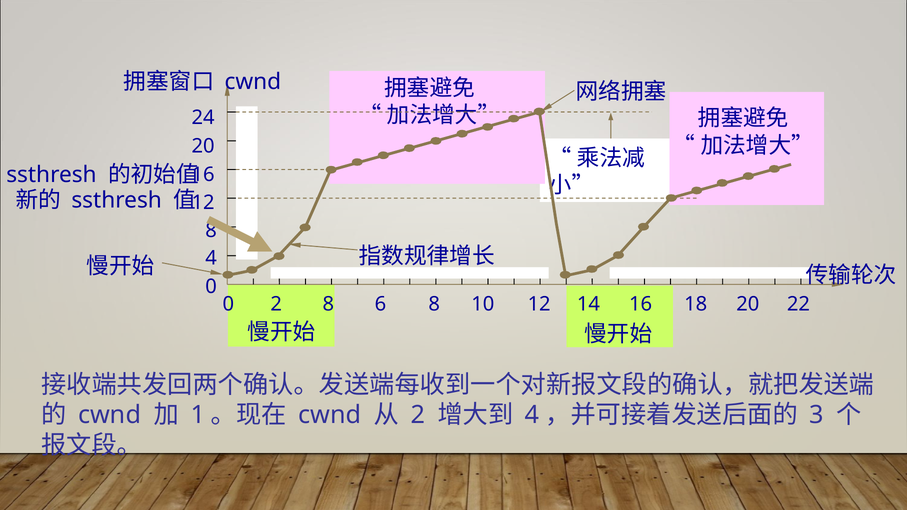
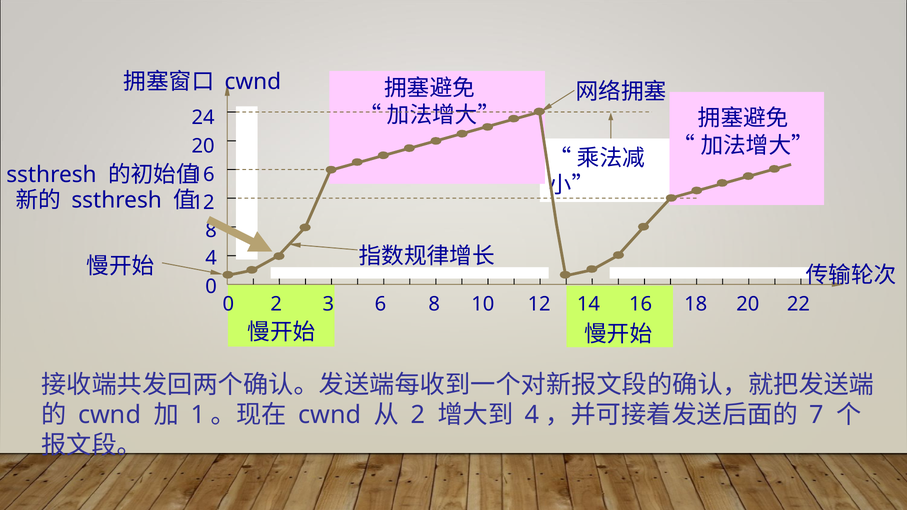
2 8: 8 -> 3 (328, 304)
3: 3 -> 7 (817, 415)
